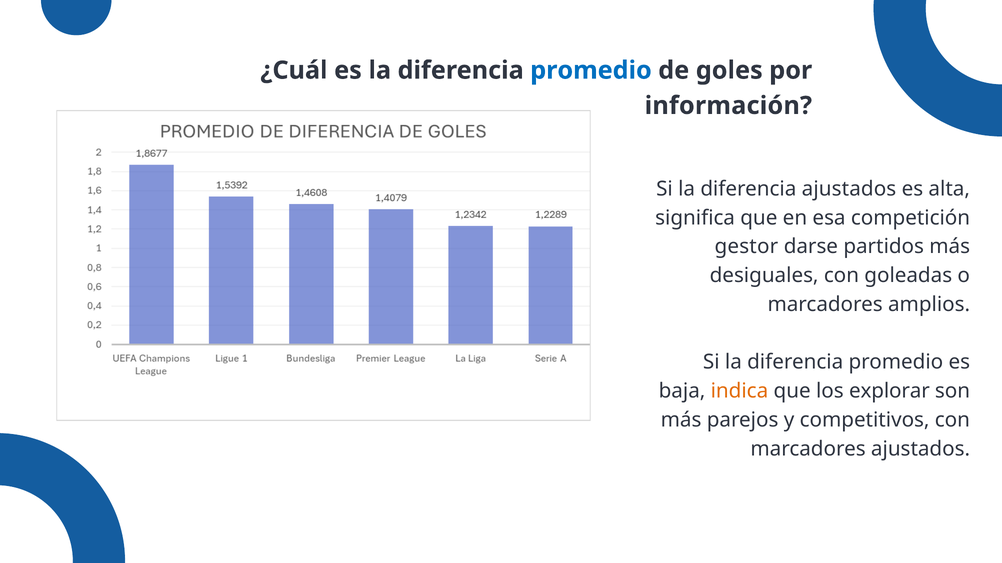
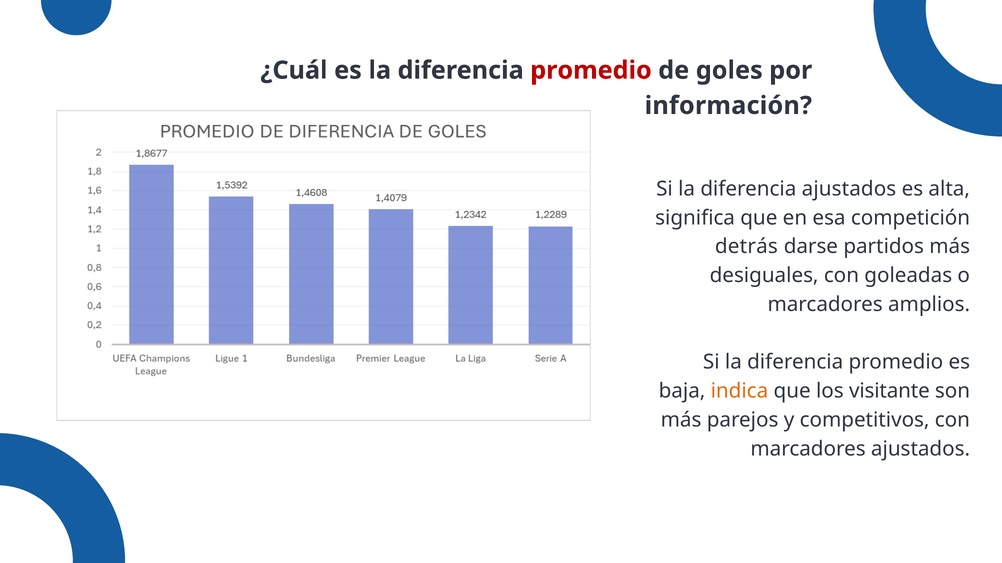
promedio colour: blue -> red (591, 70)
gestor: gestor -> detrás (746, 247)
explorar: explorar -> visitante (889, 391)
